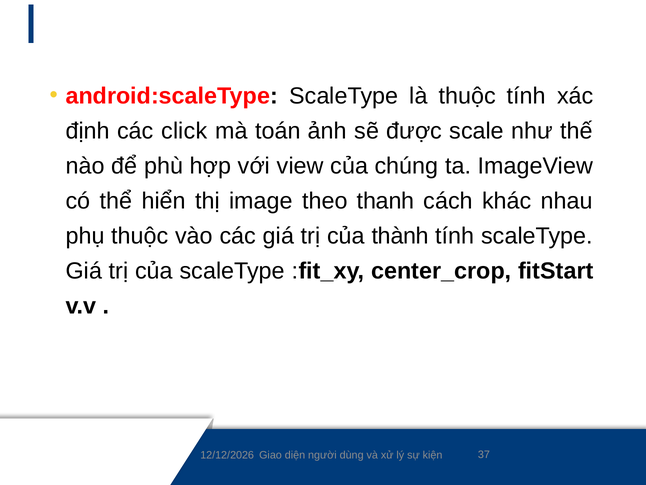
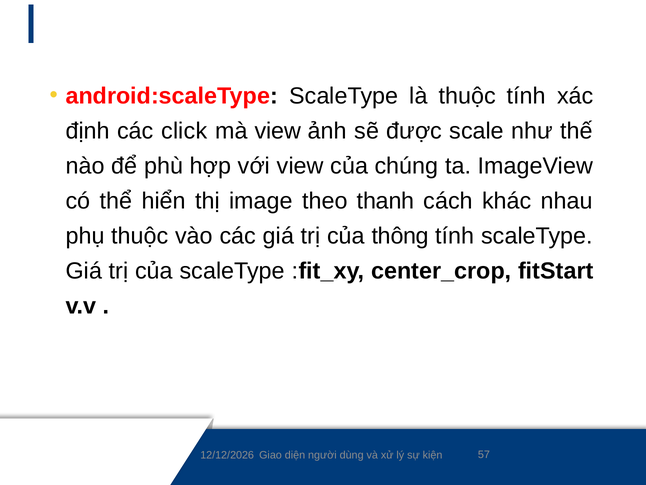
mà toán: toán -> view (278, 131)
thành: thành -> thông (400, 236)
37: 37 -> 57 (484, 454)
